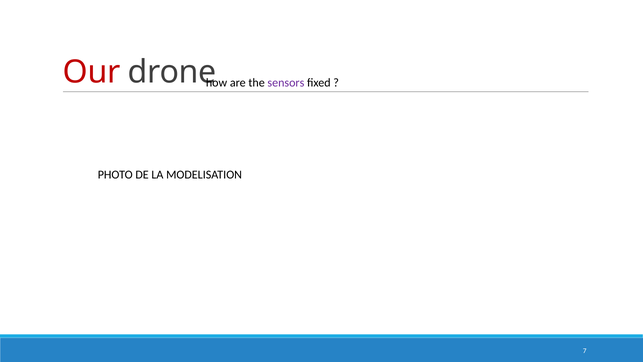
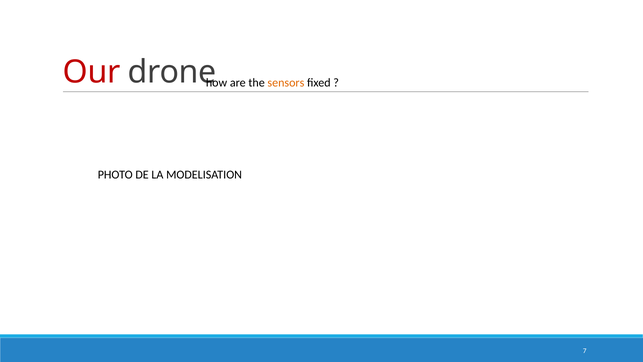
sensors colour: purple -> orange (286, 83)
